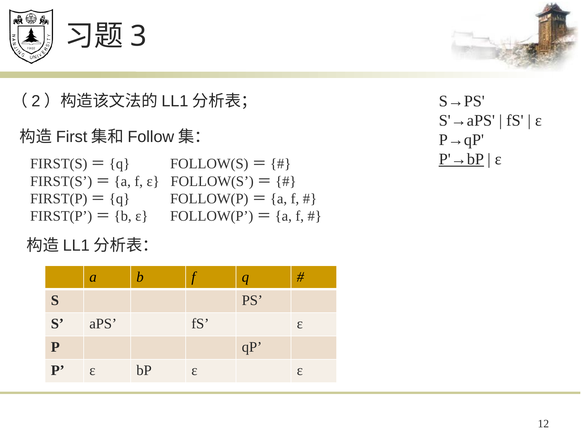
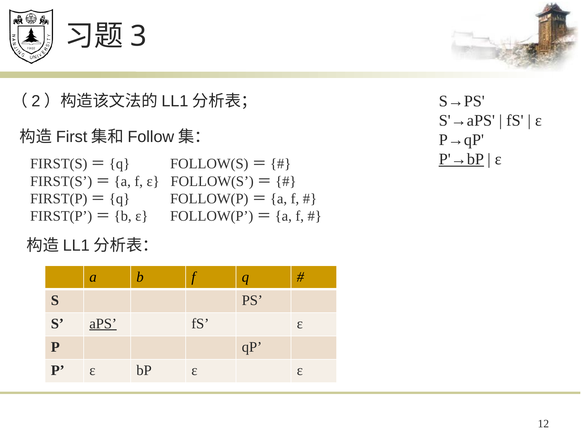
aPS underline: none -> present (103, 324)
